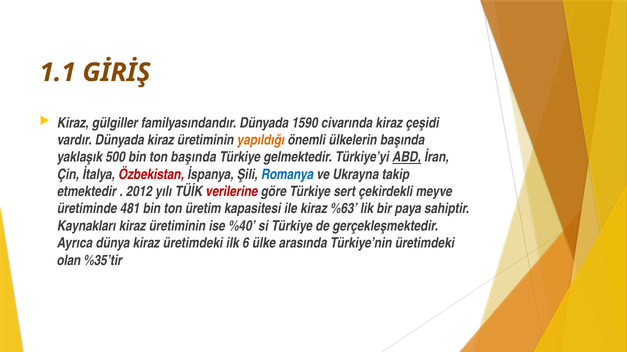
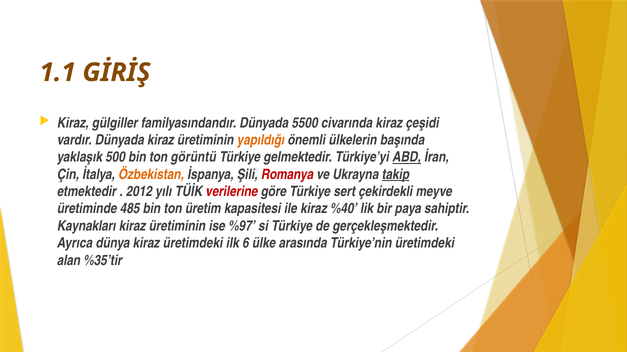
1590: 1590 -> 5500 (305, 123)
ton başında: başında -> görüntü (194, 158)
Özbekistan colour: red -> orange (151, 175)
Romanya colour: blue -> red (287, 175)
takip underline: none -> present (396, 175)
481: 481 -> 485 (130, 209)
%63: %63 -> %40 (344, 209)
%40: %40 -> %97 (242, 226)
olan: olan -> alan (69, 261)
